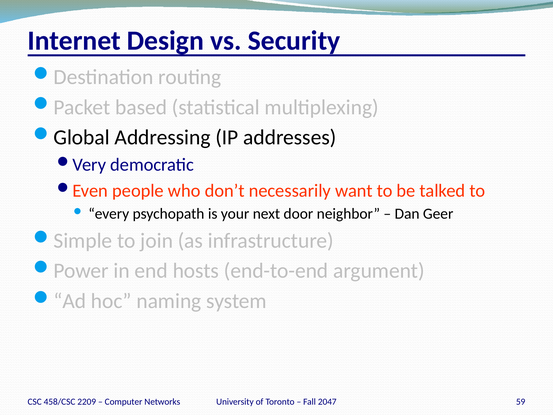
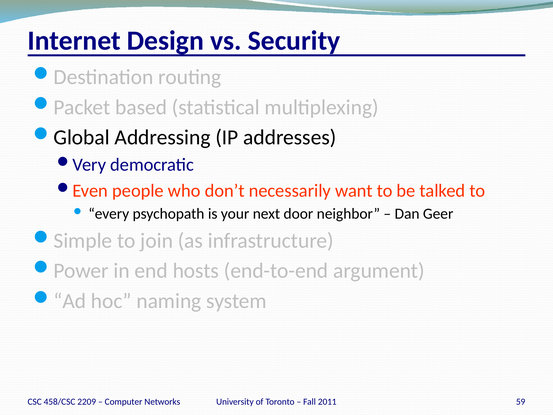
2047: 2047 -> 2011 (327, 401)
